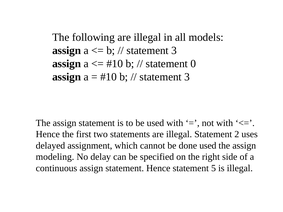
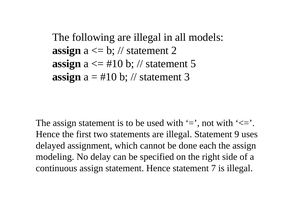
3: 3 -> 2 (174, 50)
0: 0 -> 5 (193, 64)
2: 2 -> 9 (237, 134)
done used: used -> each (208, 146)
5: 5 -> 7 (214, 168)
